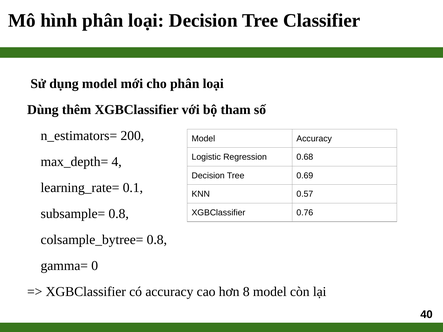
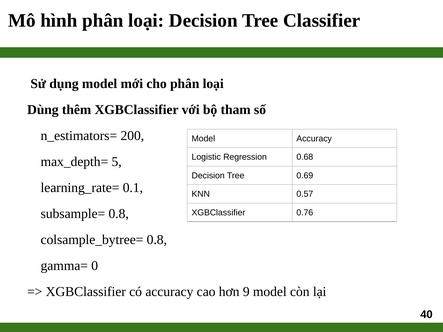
4: 4 -> 5 (117, 162)
8: 8 -> 9 (246, 292)
